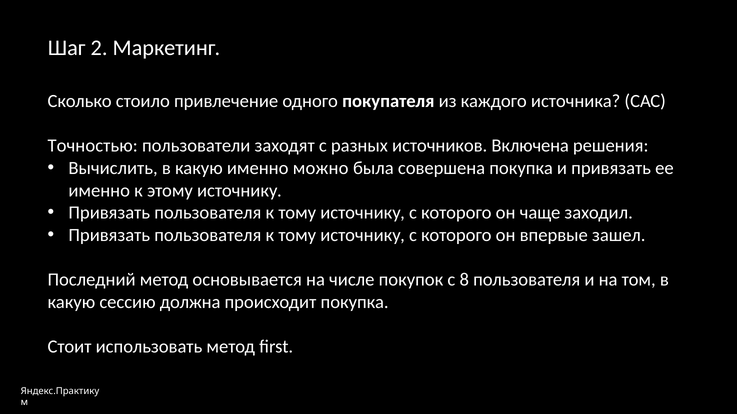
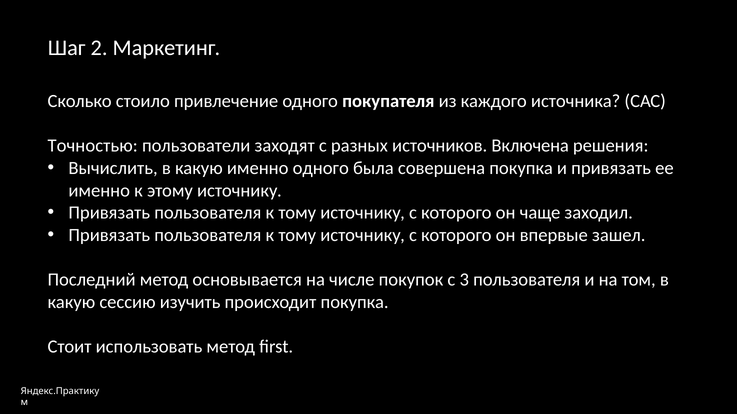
именно можно: можно -> одного (321, 168)
8: 8 -> 3 (464, 280)
должна: должна -> изучить (190, 302)
